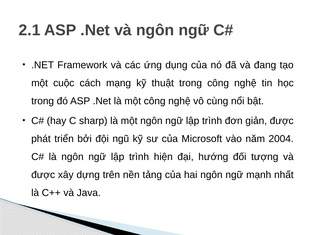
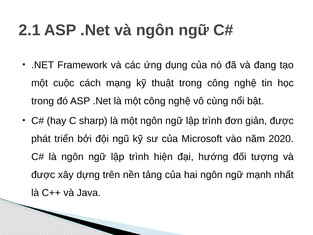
2004: 2004 -> 2020 (281, 139)
